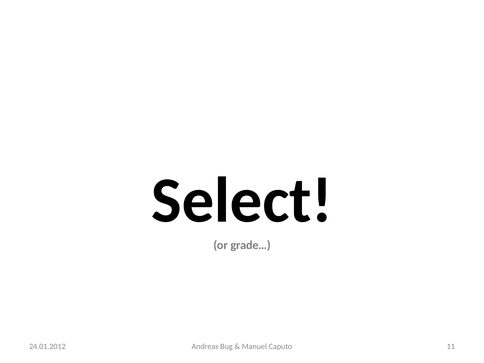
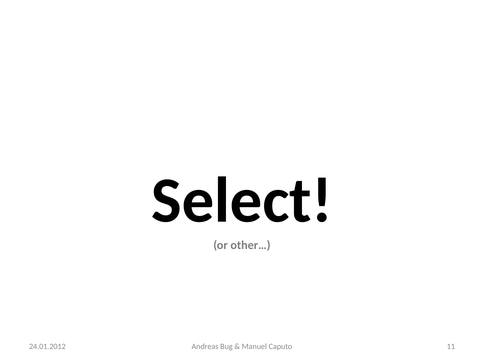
grade…: grade… -> other… (250, 245)
